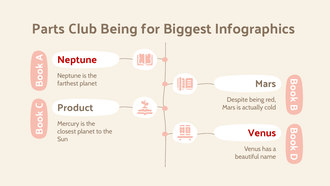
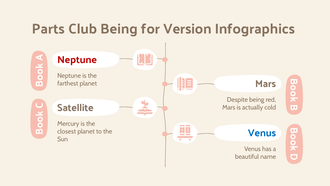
Biggest: Biggest -> Version (187, 29)
Product: Product -> Satellite (75, 108)
Venus colour: red -> blue (262, 133)
